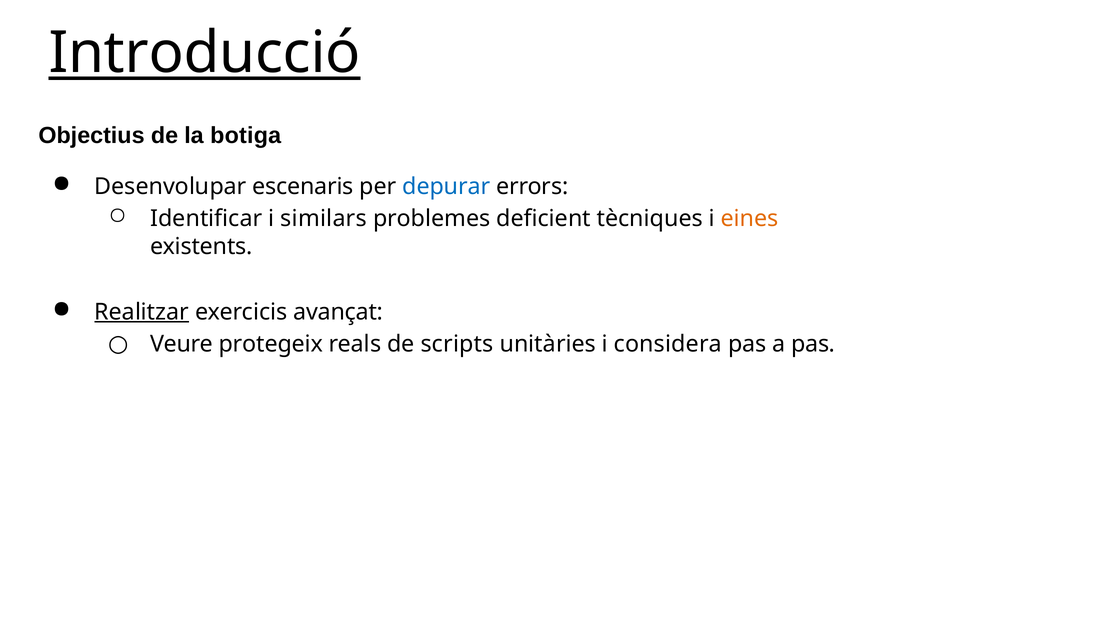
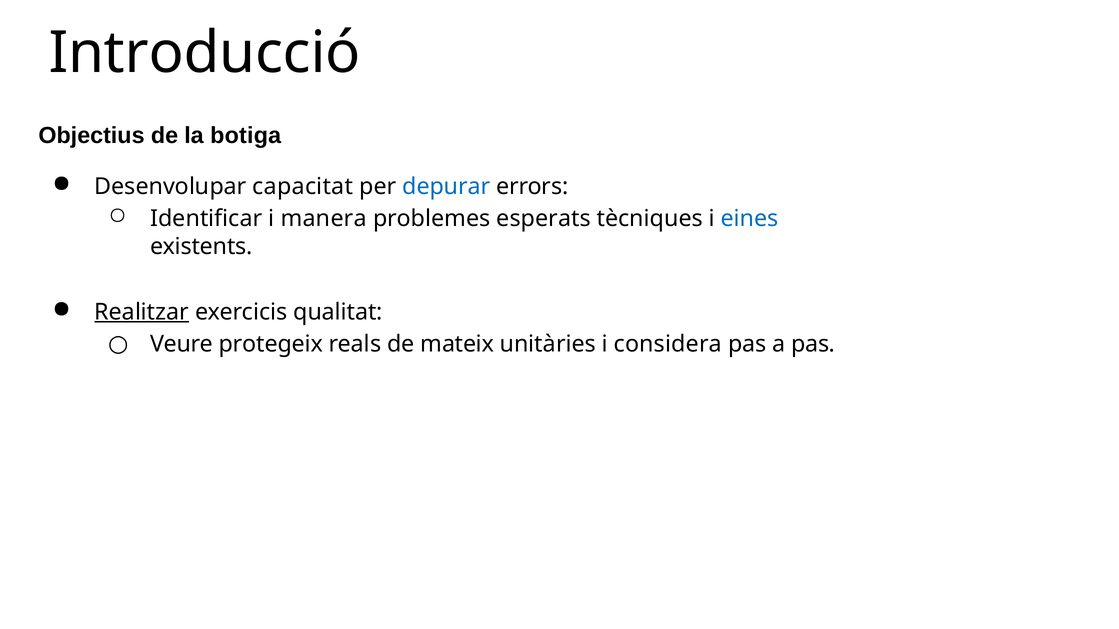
Introducció underline: present -> none (205, 53)
escenaris: escenaris -> capacitat (303, 187)
similars: similars -> manera (324, 219)
deficient: deficient -> esperats (544, 219)
eines colour: orange -> blue (750, 219)
avançat: avançat -> qualitat (338, 312)
scripts: scripts -> mateix (457, 344)
